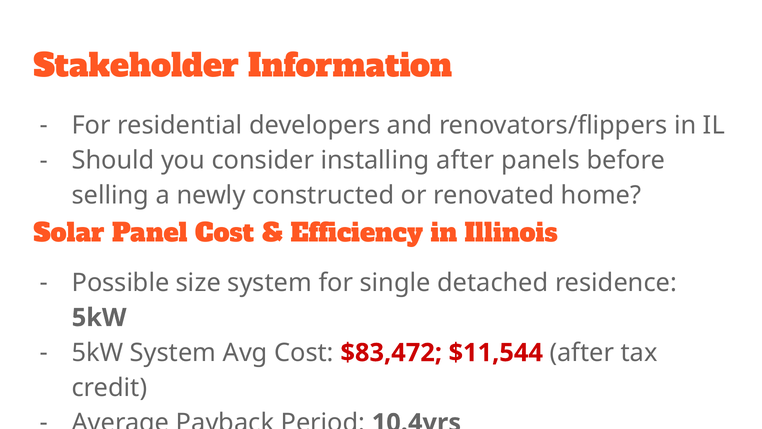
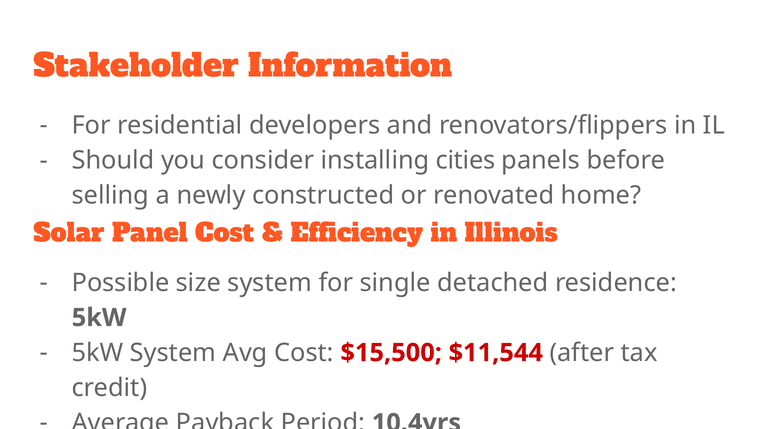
installing after: after -> cities (465, 160)
$83,472: $83,472 -> $15,500 (391, 352)
